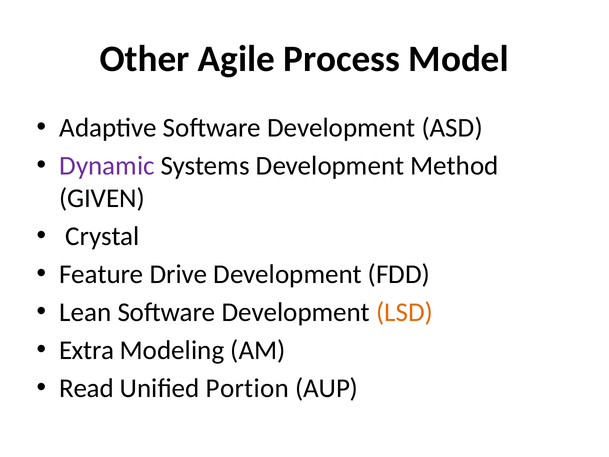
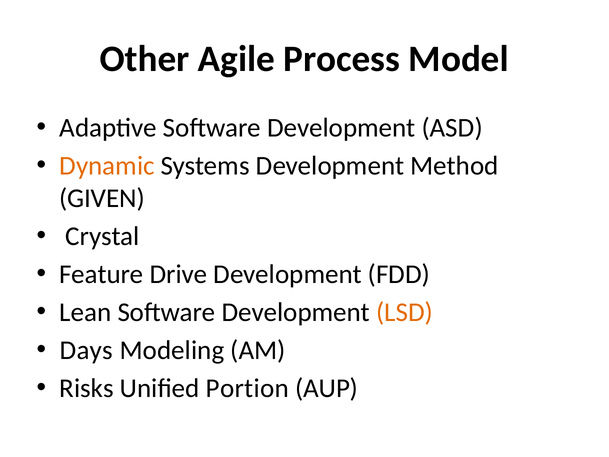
Dynamic colour: purple -> orange (107, 166)
Extra: Extra -> Days (86, 350)
Read: Read -> Risks (87, 388)
